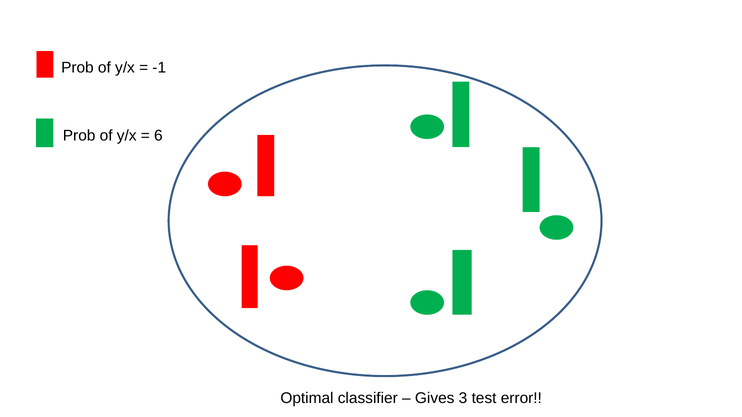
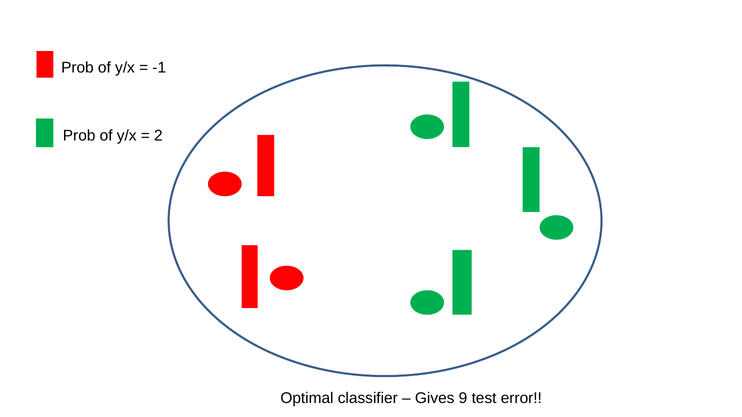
6: 6 -> 2 (158, 136)
3: 3 -> 9 (463, 399)
